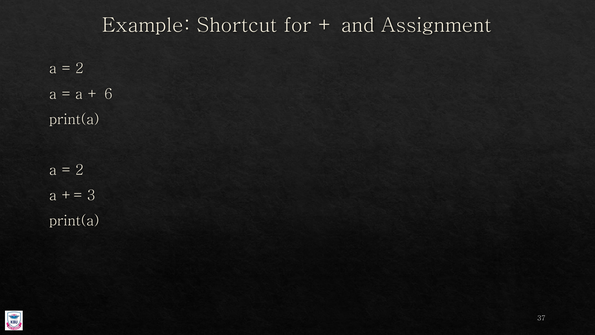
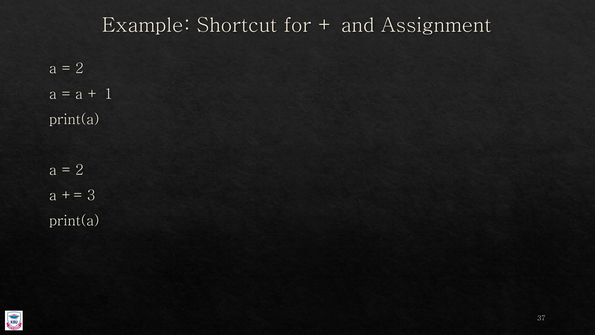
6: 6 -> 1 (108, 94)
